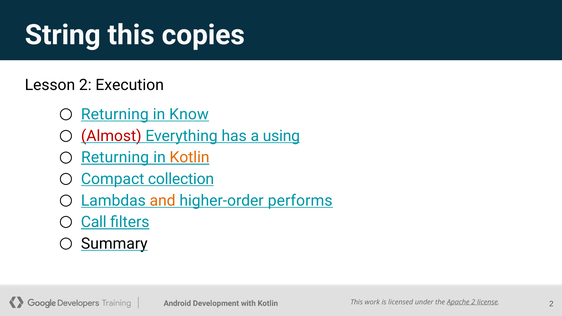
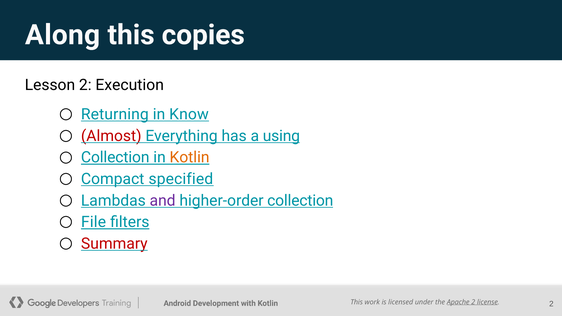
String: String -> Along (63, 35)
Returning: Returning -> Collection (115, 158)
collection: collection -> specified (181, 179)
and colour: orange -> purple (163, 201)
higher-order performs: performs -> collection (300, 201)
Call: Call -> File (94, 222)
Summary colour: black -> red (114, 244)
